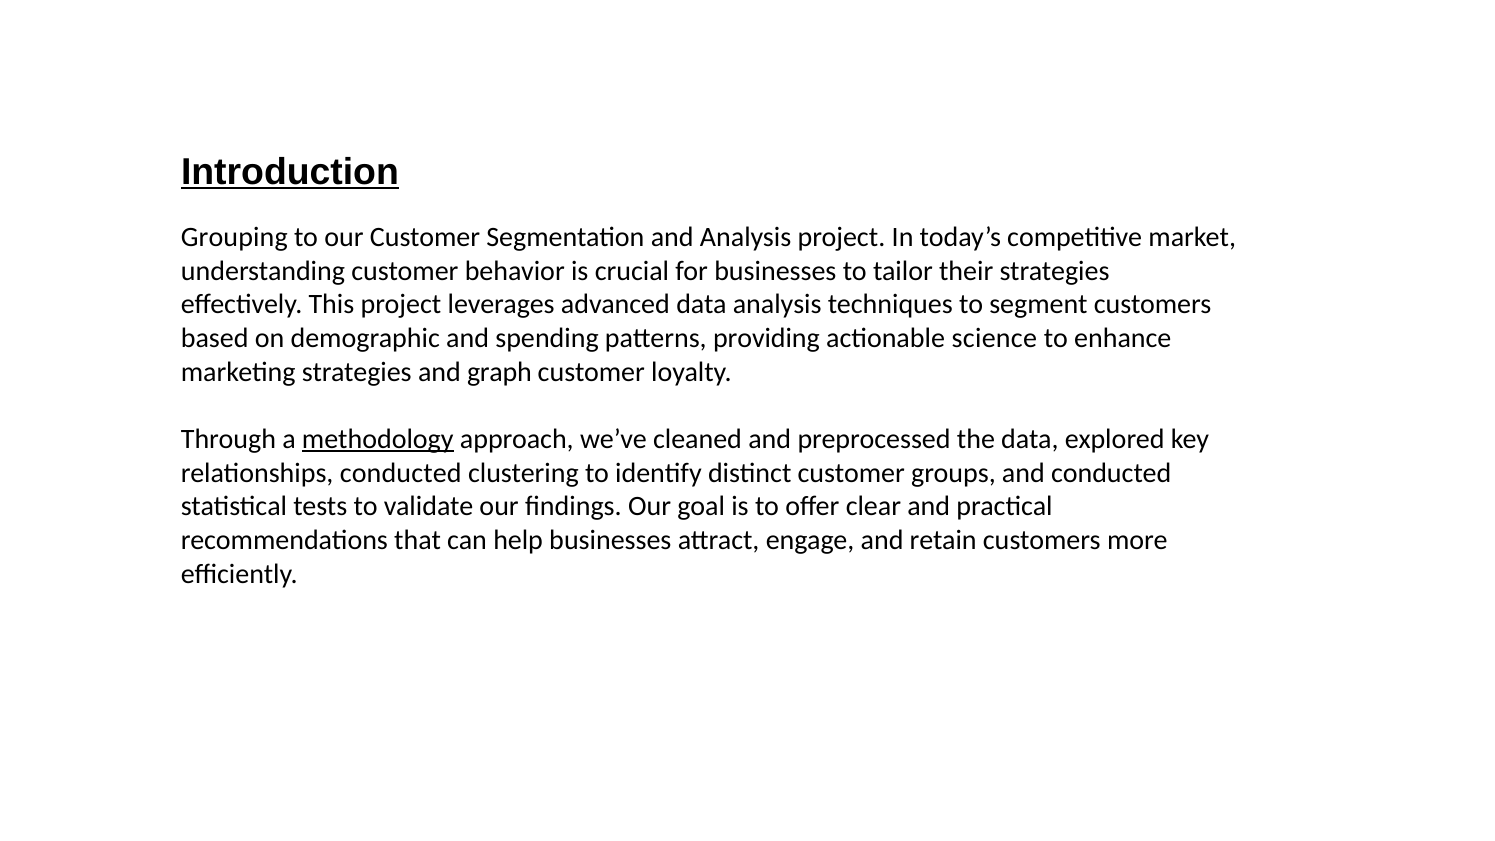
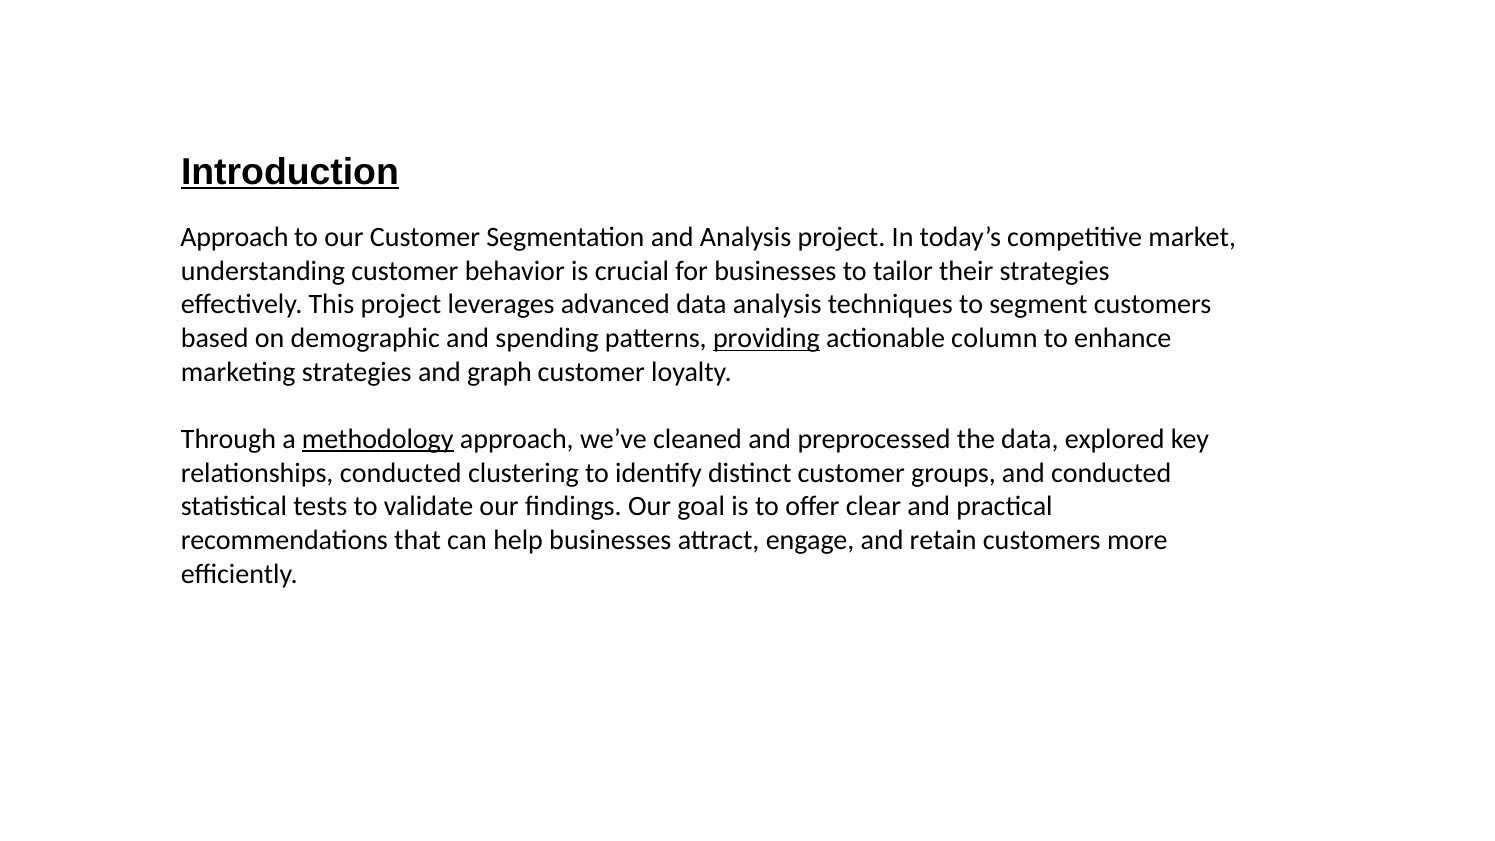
Grouping: Grouping -> Approach (235, 237)
providing underline: none -> present (766, 338)
science: science -> column (994, 338)
